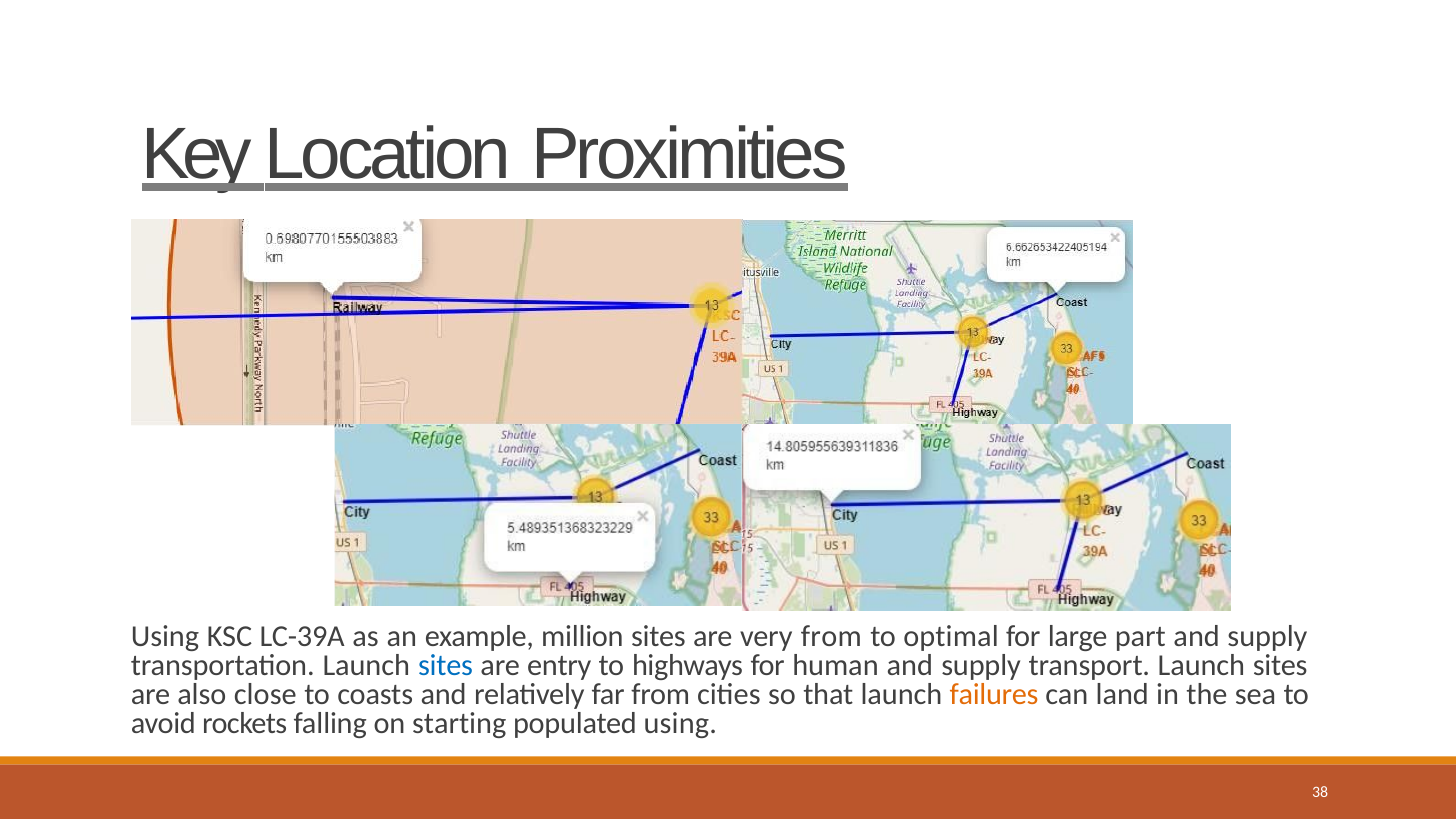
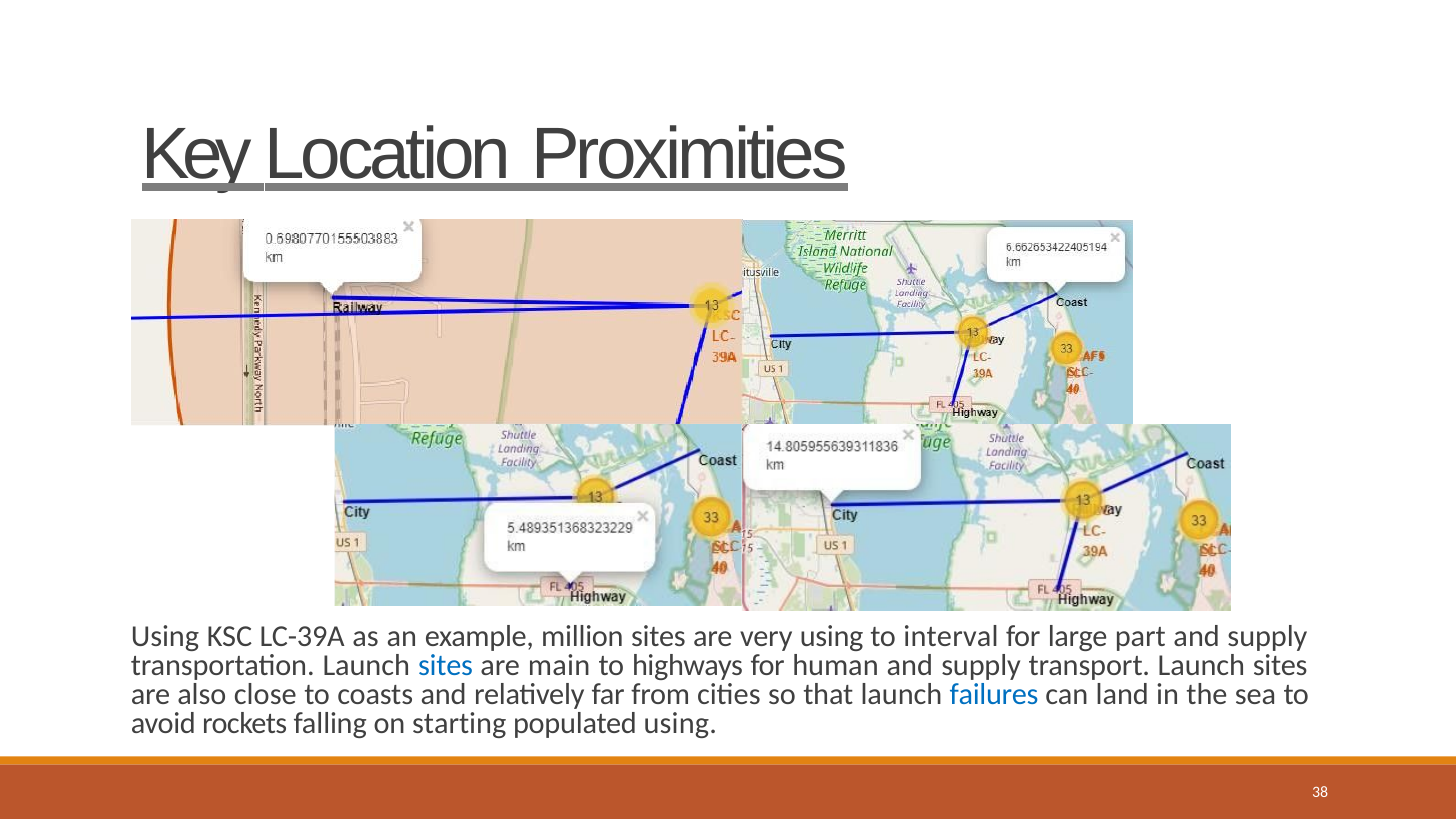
very from: from -> using (832, 636)
optimal: optimal -> interval (951, 636)
entry: entry -> main (559, 665)
failures colour: orange -> blue (994, 694)
